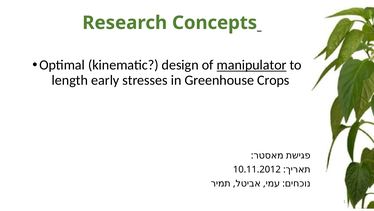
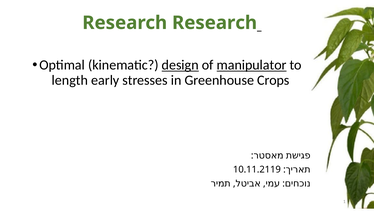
Research Concepts: Concepts -> Research (215, 23)
design underline: none -> present (180, 65)
10.11.2012: 10.11.2012 -> 10.11.2119 (257, 169)
